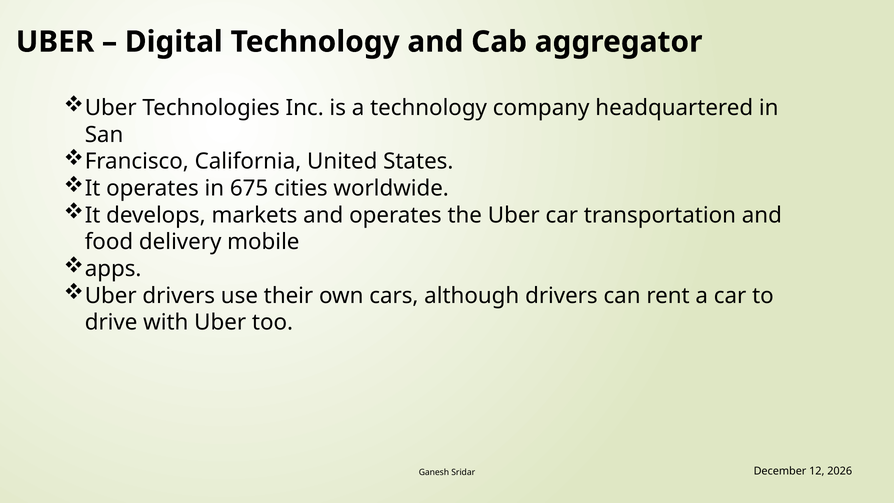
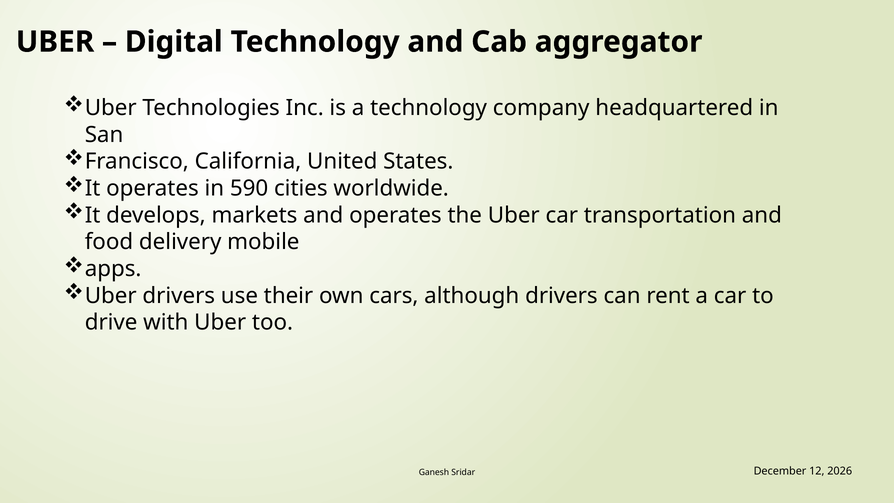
675: 675 -> 590 (249, 188)
